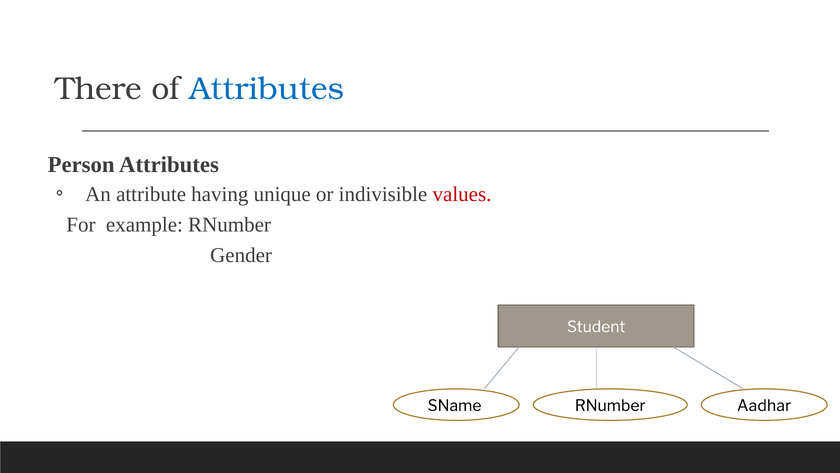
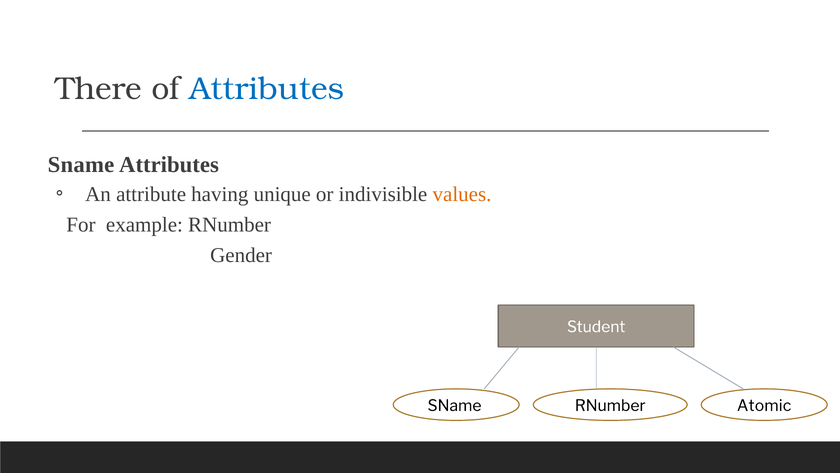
Person: Person -> Sname (81, 164)
values colour: red -> orange (462, 194)
Aadhar: Aadhar -> Atomic (764, 405)
